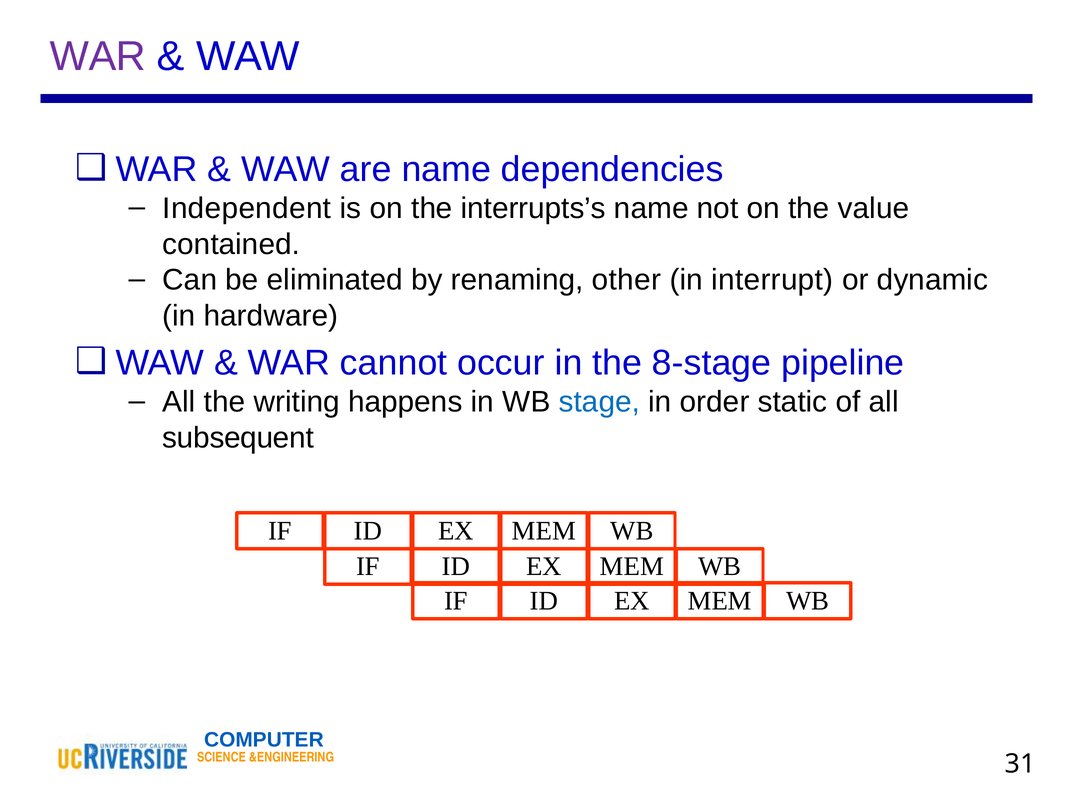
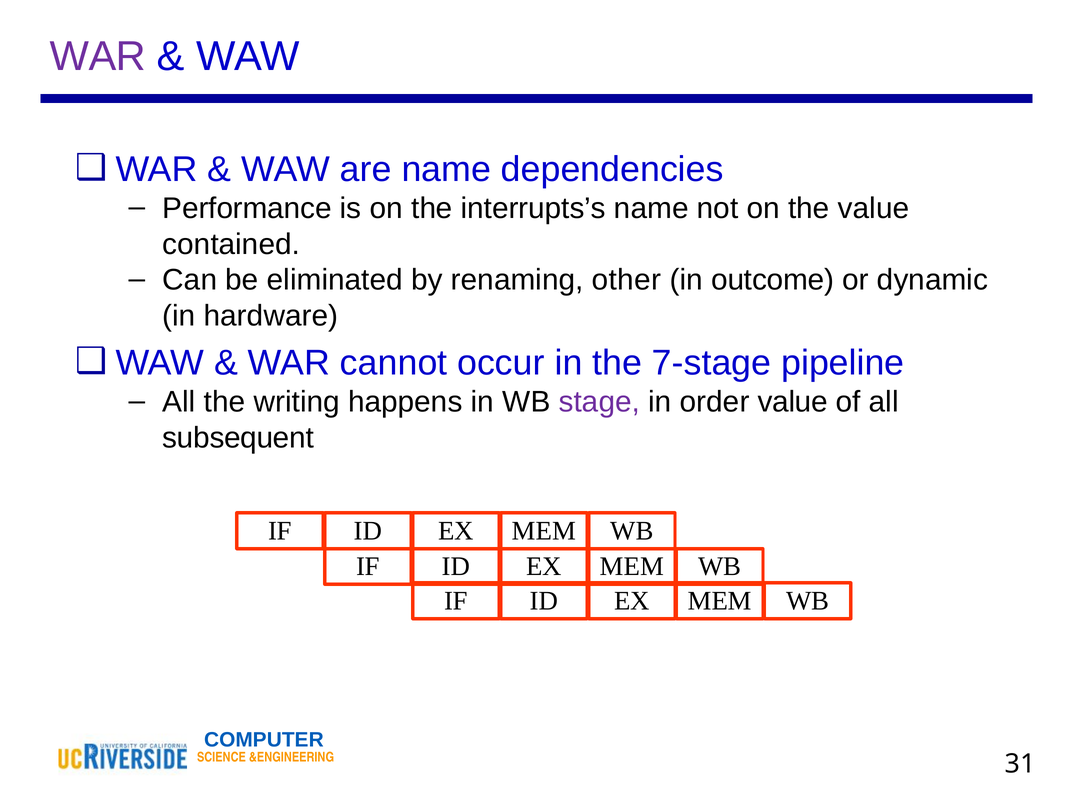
Independent: Independent -> Performance (247, 208)
interrupt: interrupt -> outcome (773, 280)
8-stage: 8-stage -> 7-stage (712, 363)
stage colour: blue -> purple (599, 402)
order static: static -> value (793, 402)
